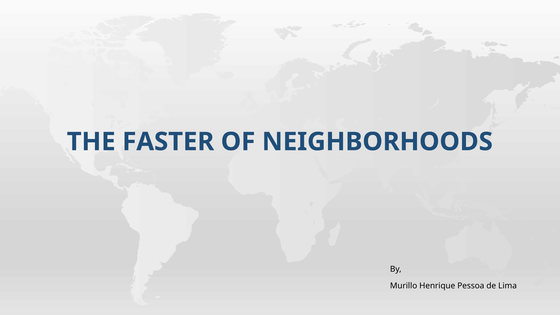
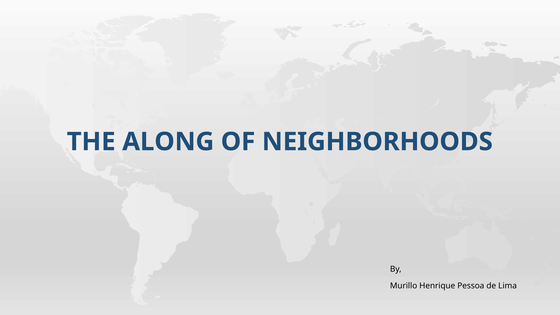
FASTER: FASTER -> ALONG (168, 142)
